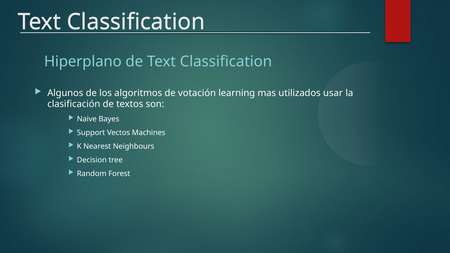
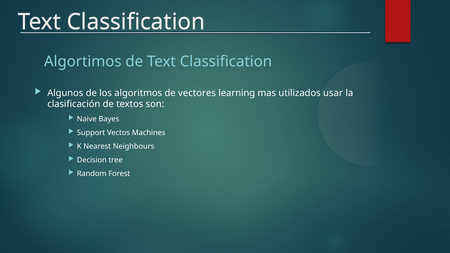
Hiperplano: Hiperplano -> Algortimos (83, 62)
votación: votación -> vectores (197, 93)
